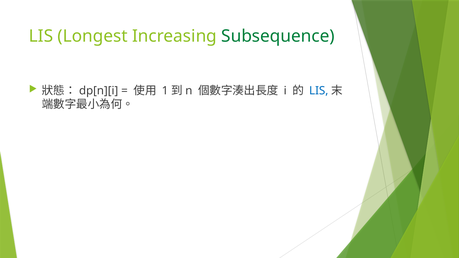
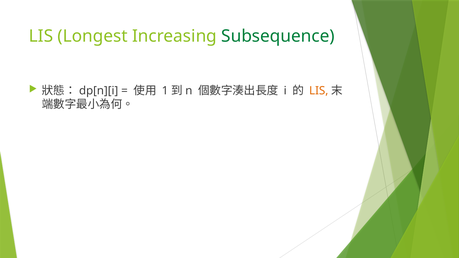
LIS colour: blue -> orange (319, 91)
